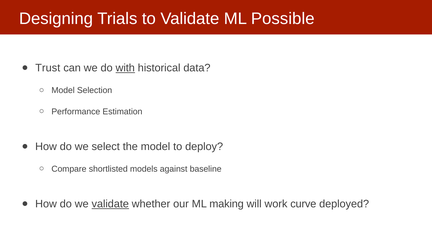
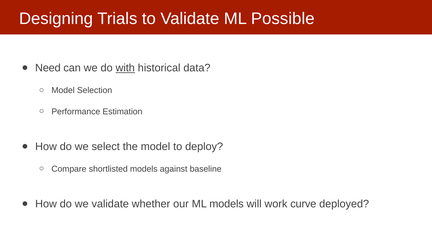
Trust: Trust -> Need (48, 68)
validate underline: present -> none (110, 204)
ML making: making -> models (227, 204)
